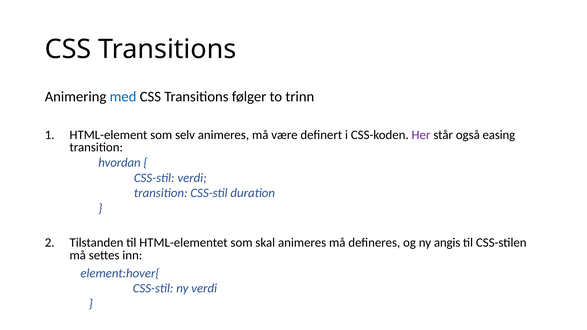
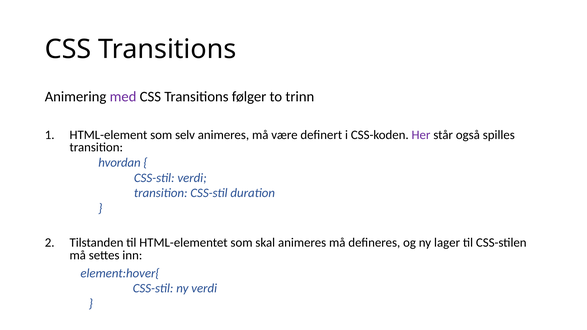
med colour: blue -> purple (123, 97)
easing: easing -> spilles (499, 135)
angis: angis -> lager (447, 243)
